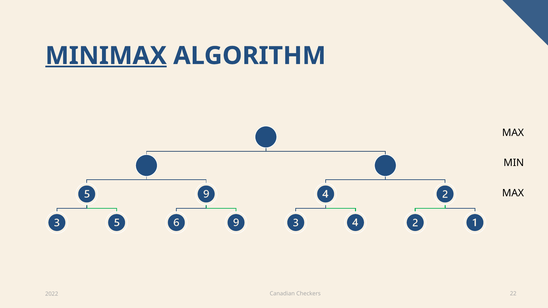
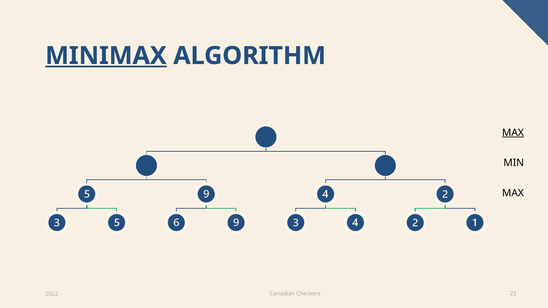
MAX underline: none -> present (513, 133)
